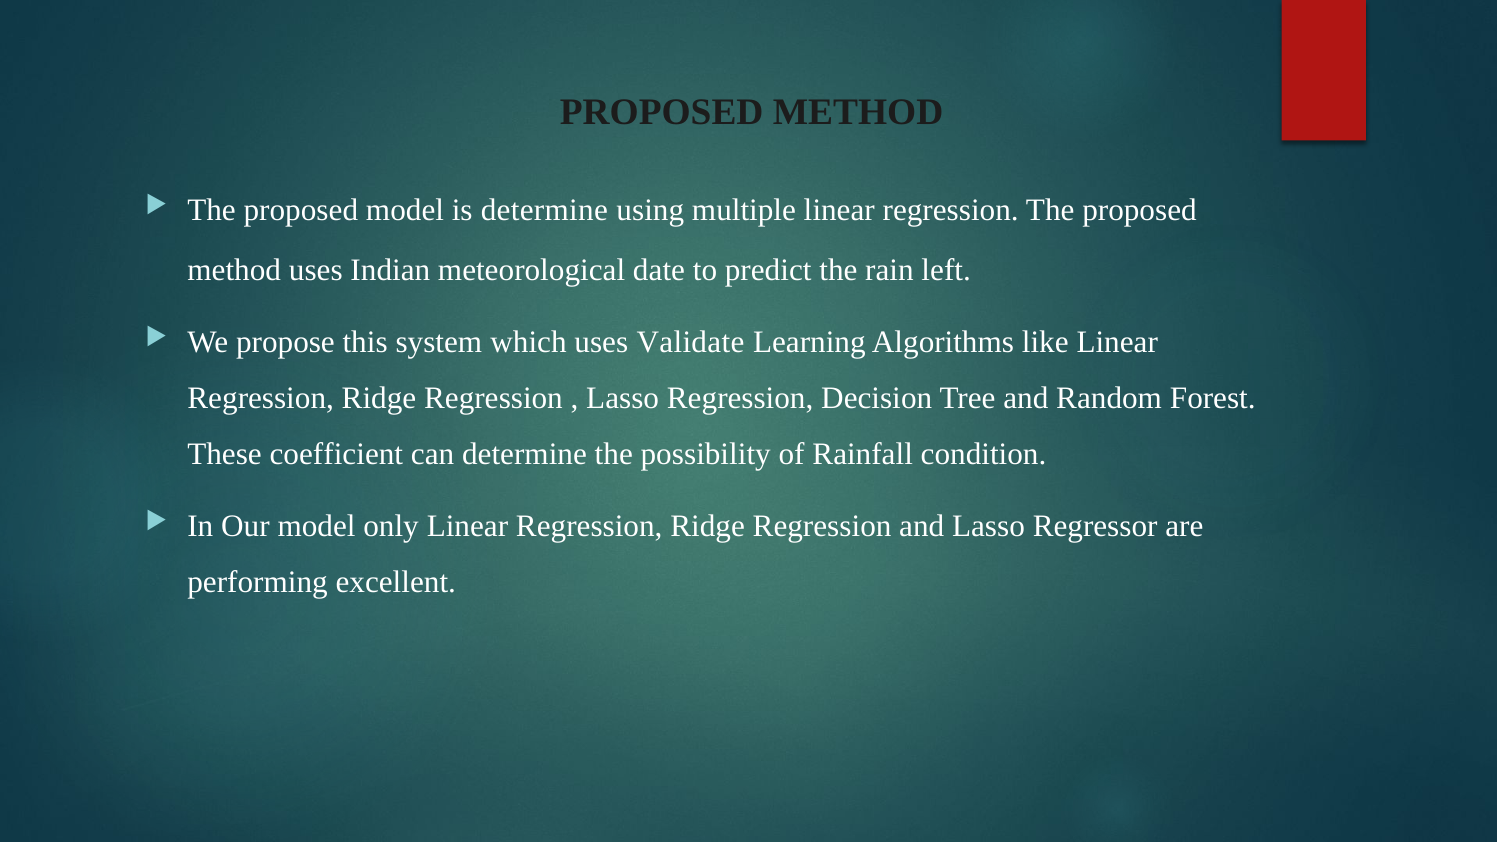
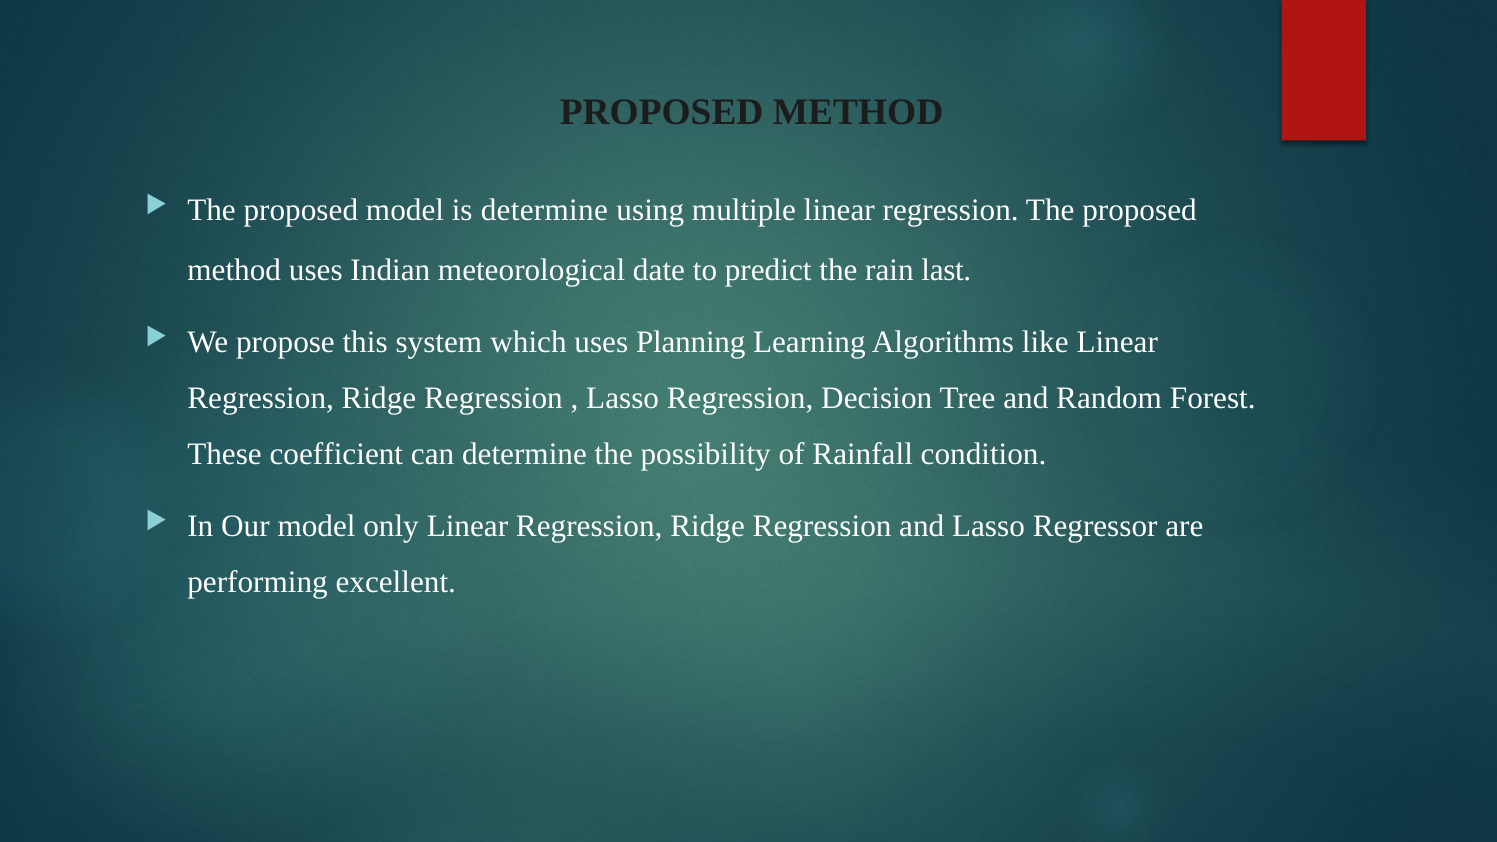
left: left -> last (946, 270)
Validate: Validate -> Planning (691, 342)
